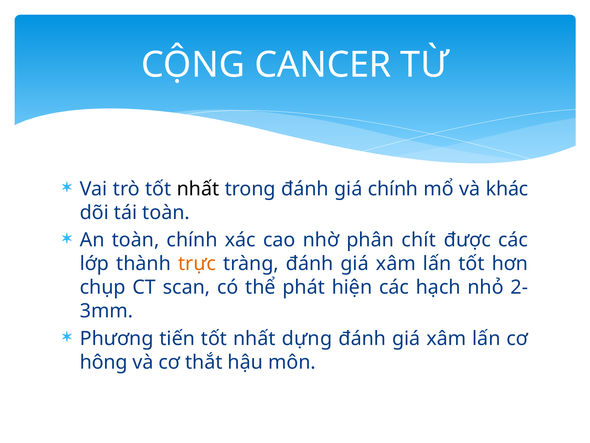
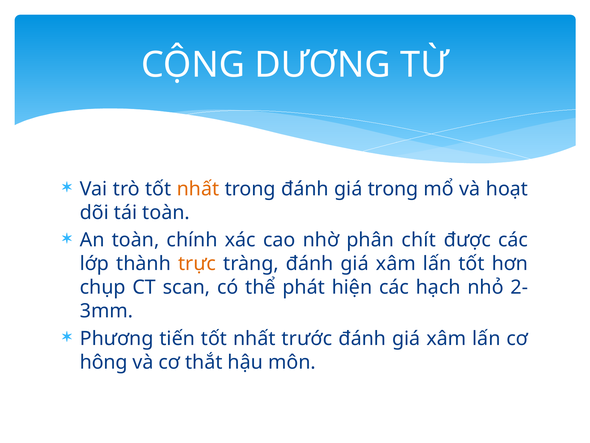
CANCER: CANCER -> DƯƠNG (323, 65)
nhất colour: black -> orange (198, 189)
giá chính: chính -> trong (393, 189)
khác: khác -> hoạt (507, 189)
dựng: dựng -> trước (307, 338)
